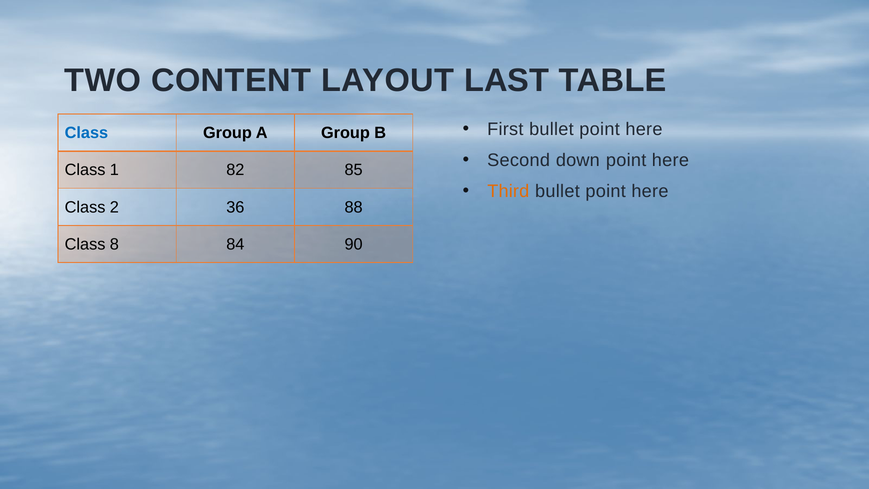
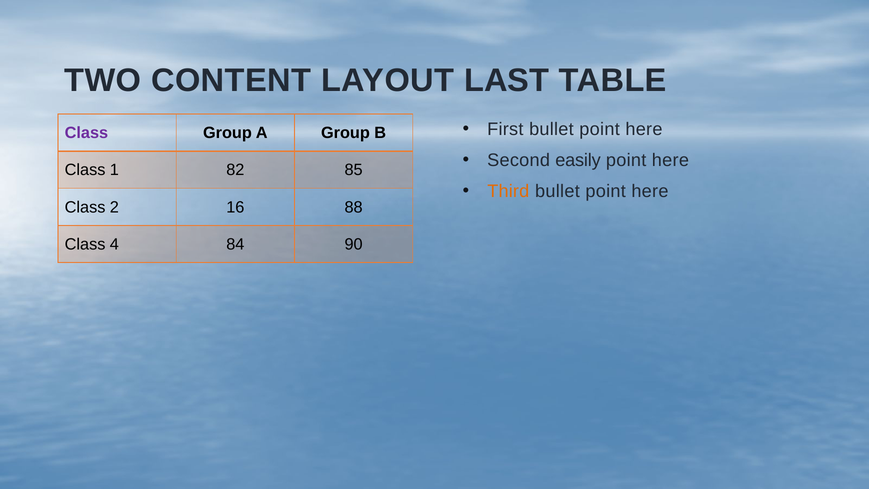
Class colour: blue -> purple (86, 133)
down: down -> easily (578, 160)
36: 36 -> 16 (235, 207)
8: 8 -> 4 (114, 244)
